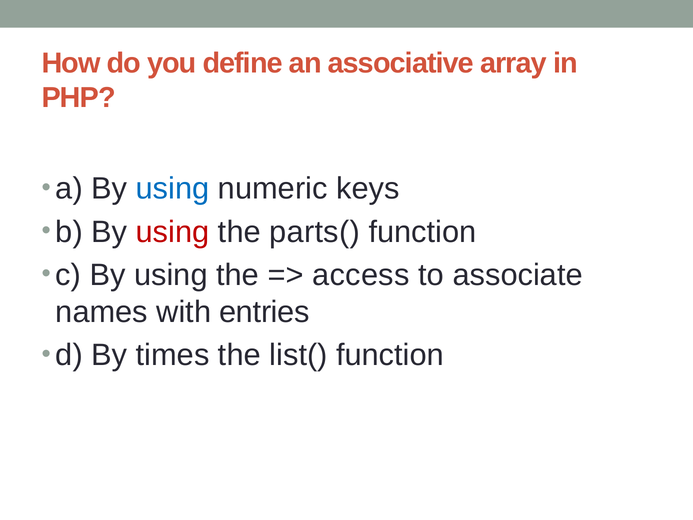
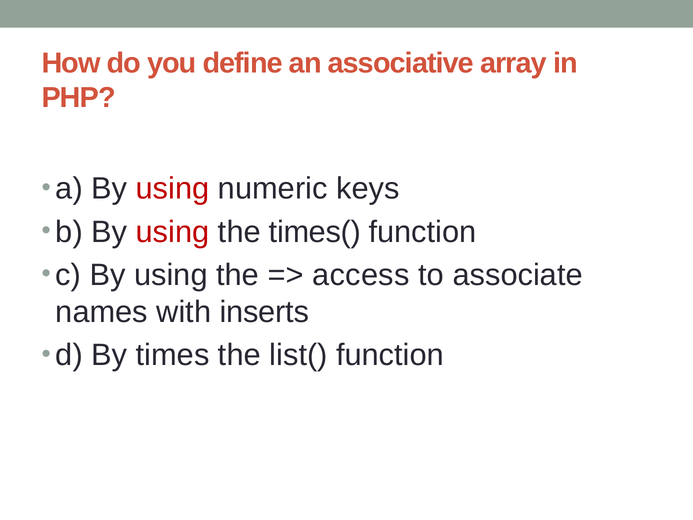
using colour: blue -> red (173, 189)
parts(: parts( -> times( (315, 232)
entries: entries -> inserts (264, 312)
